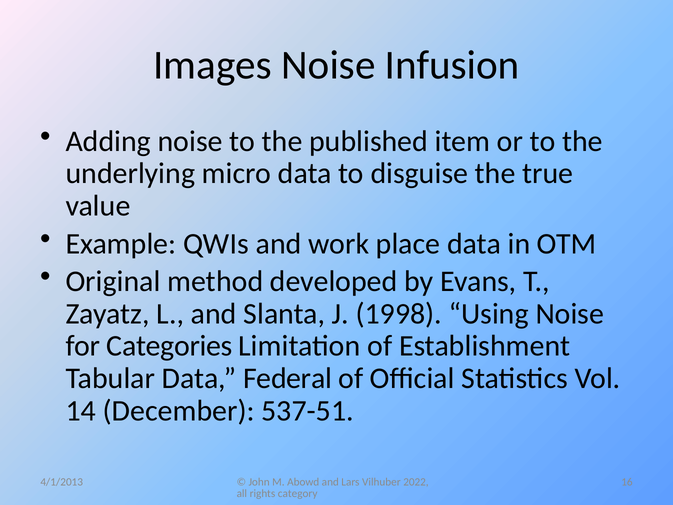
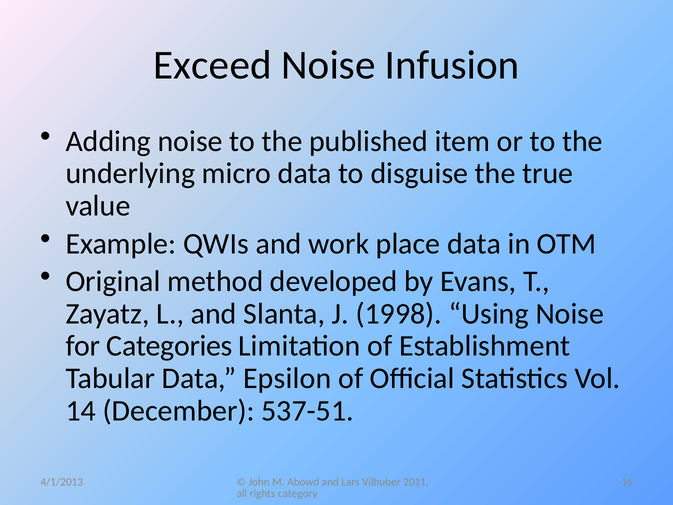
Images: Images -> Exceed (212, 65)
Federal: Federal -> Epsilon (287, 378)
2022: 2022 -> 2011 (416, 482)
